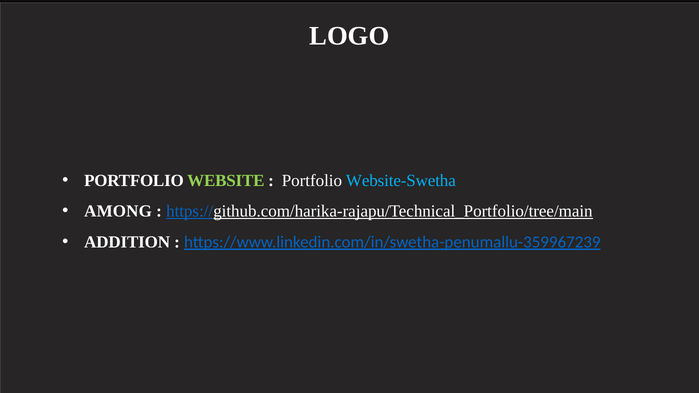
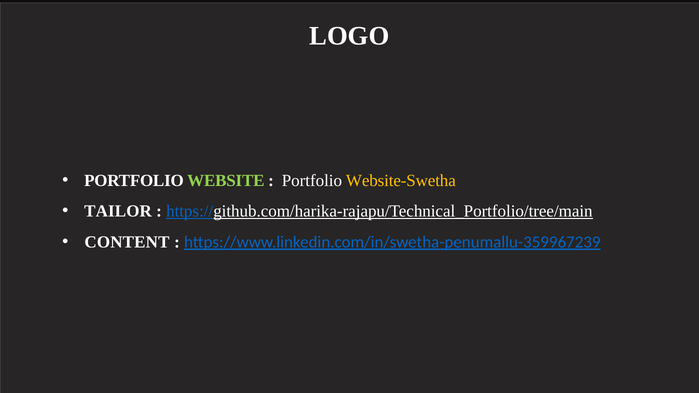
Website-Swetha colour: light blue -> yellow (401, 181)
AMONG: AMONG -> TAILOR (118, 211)
ADDITION: ADDITION -> CONTENT (127, 242)
